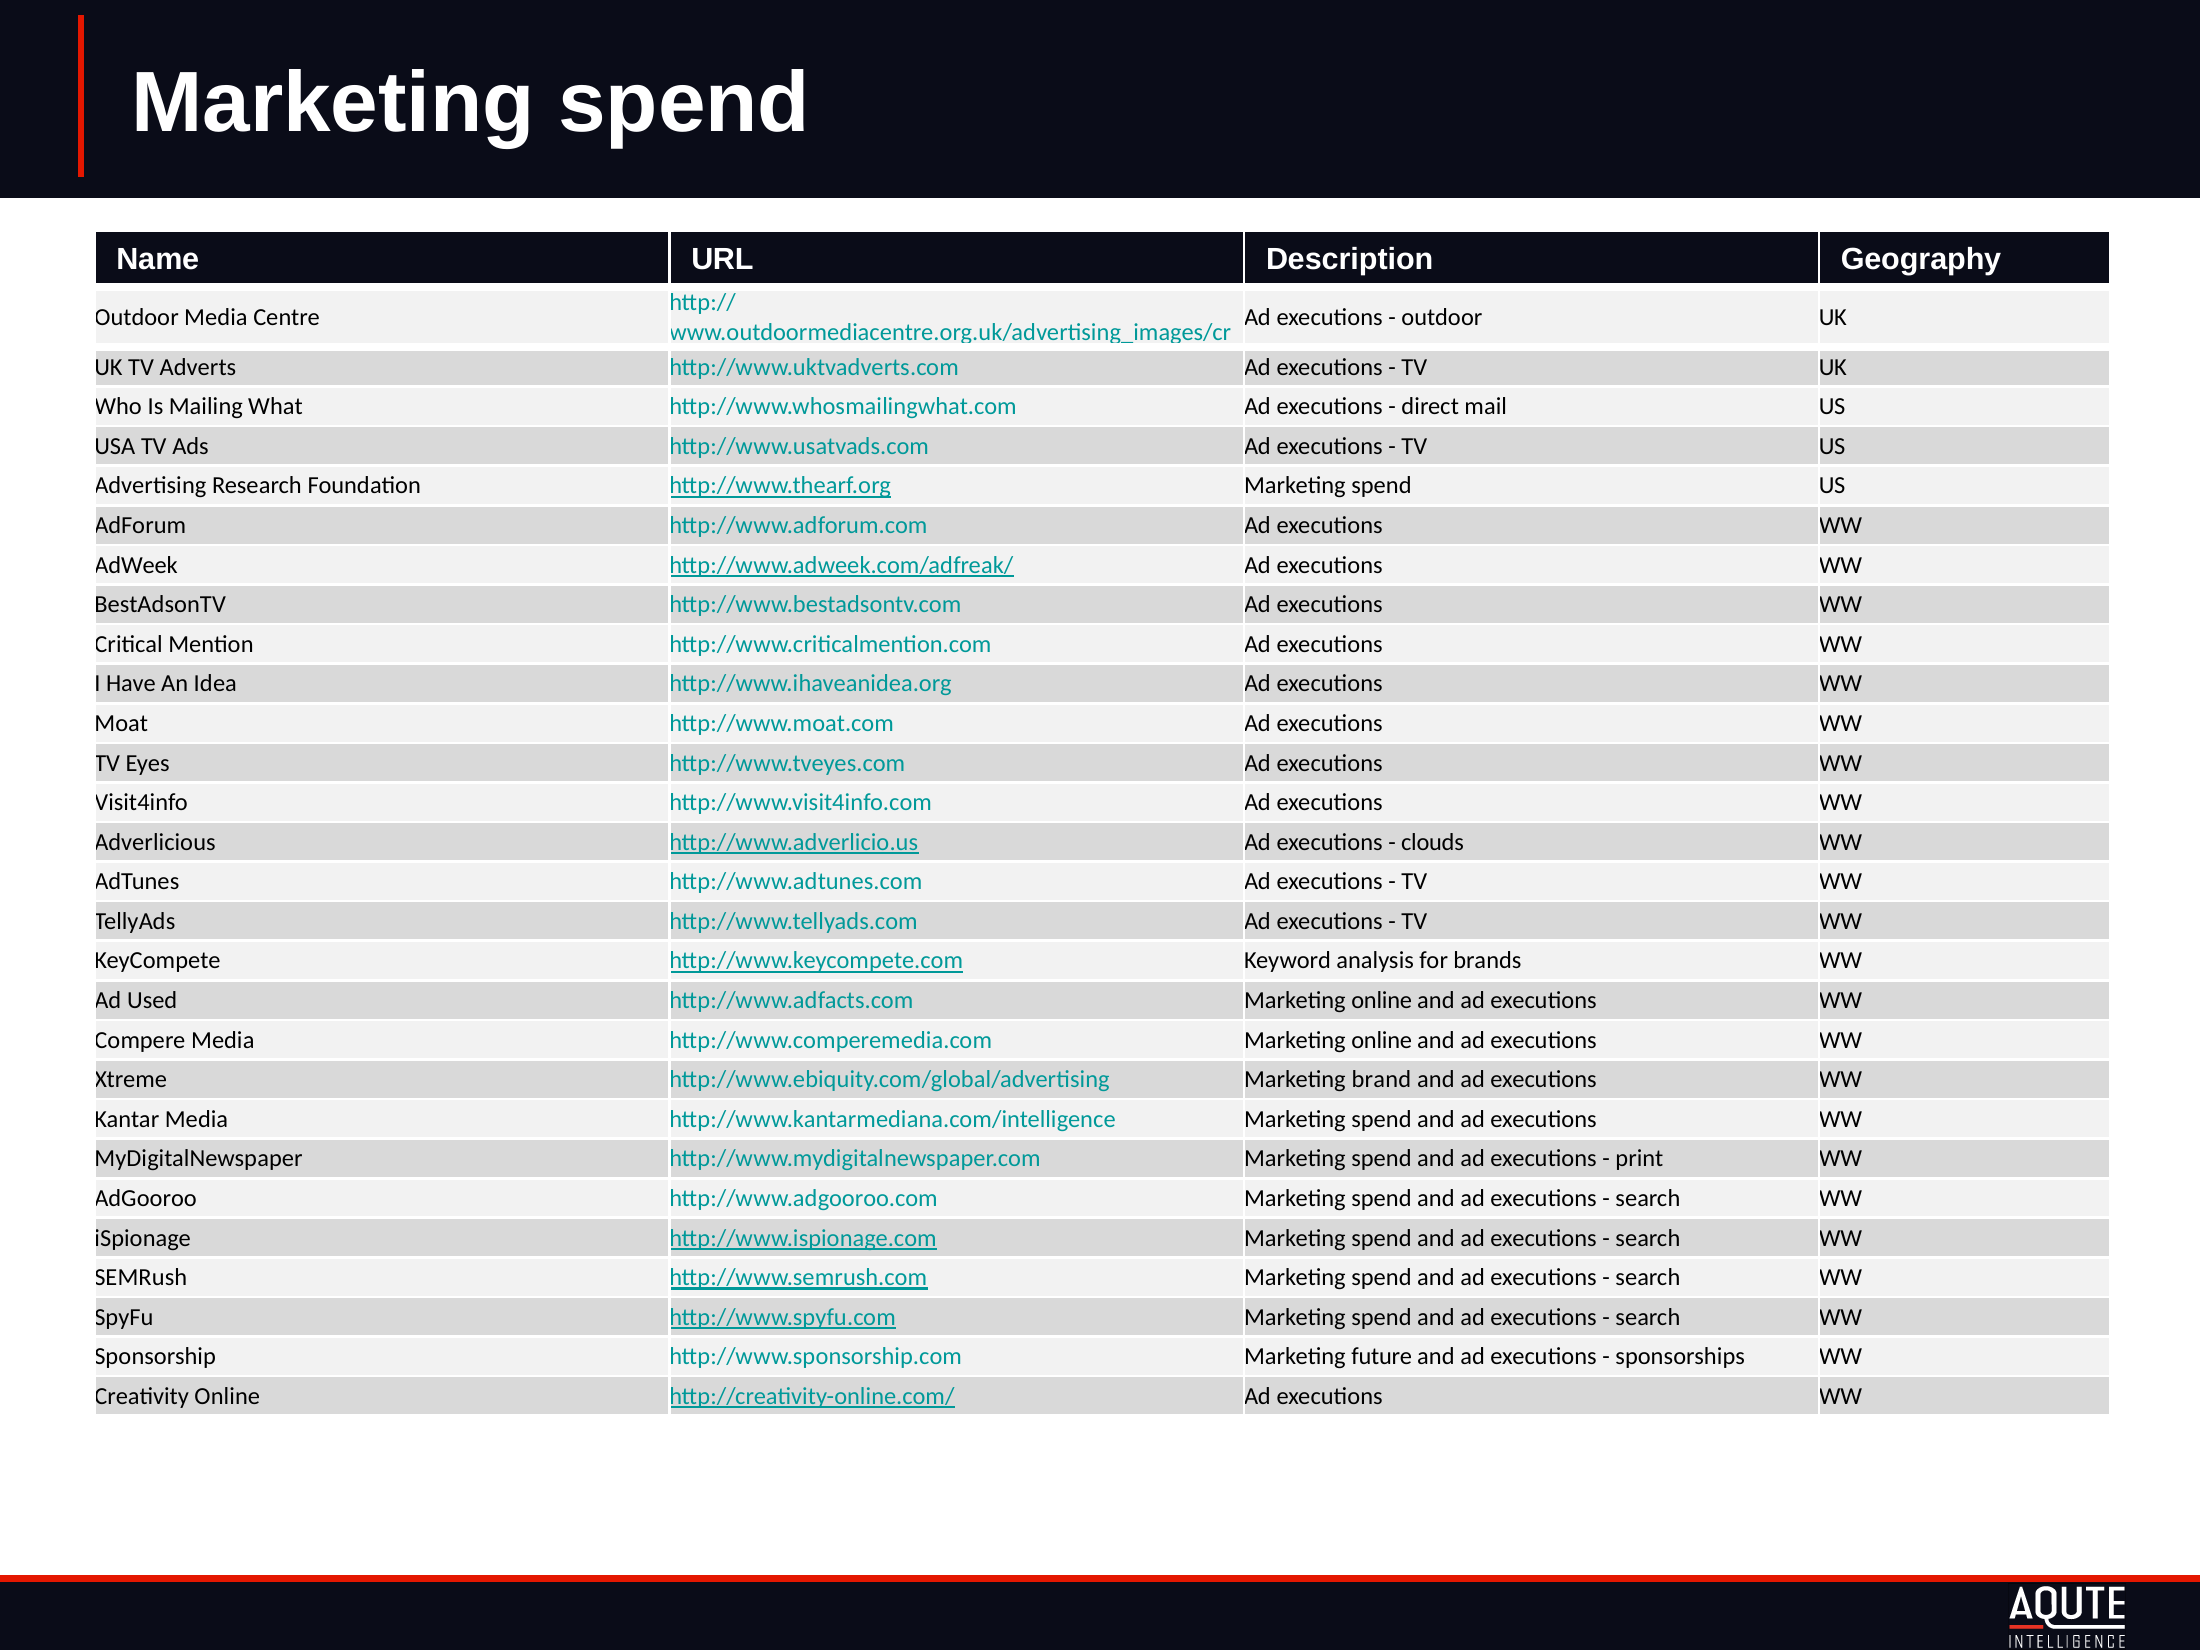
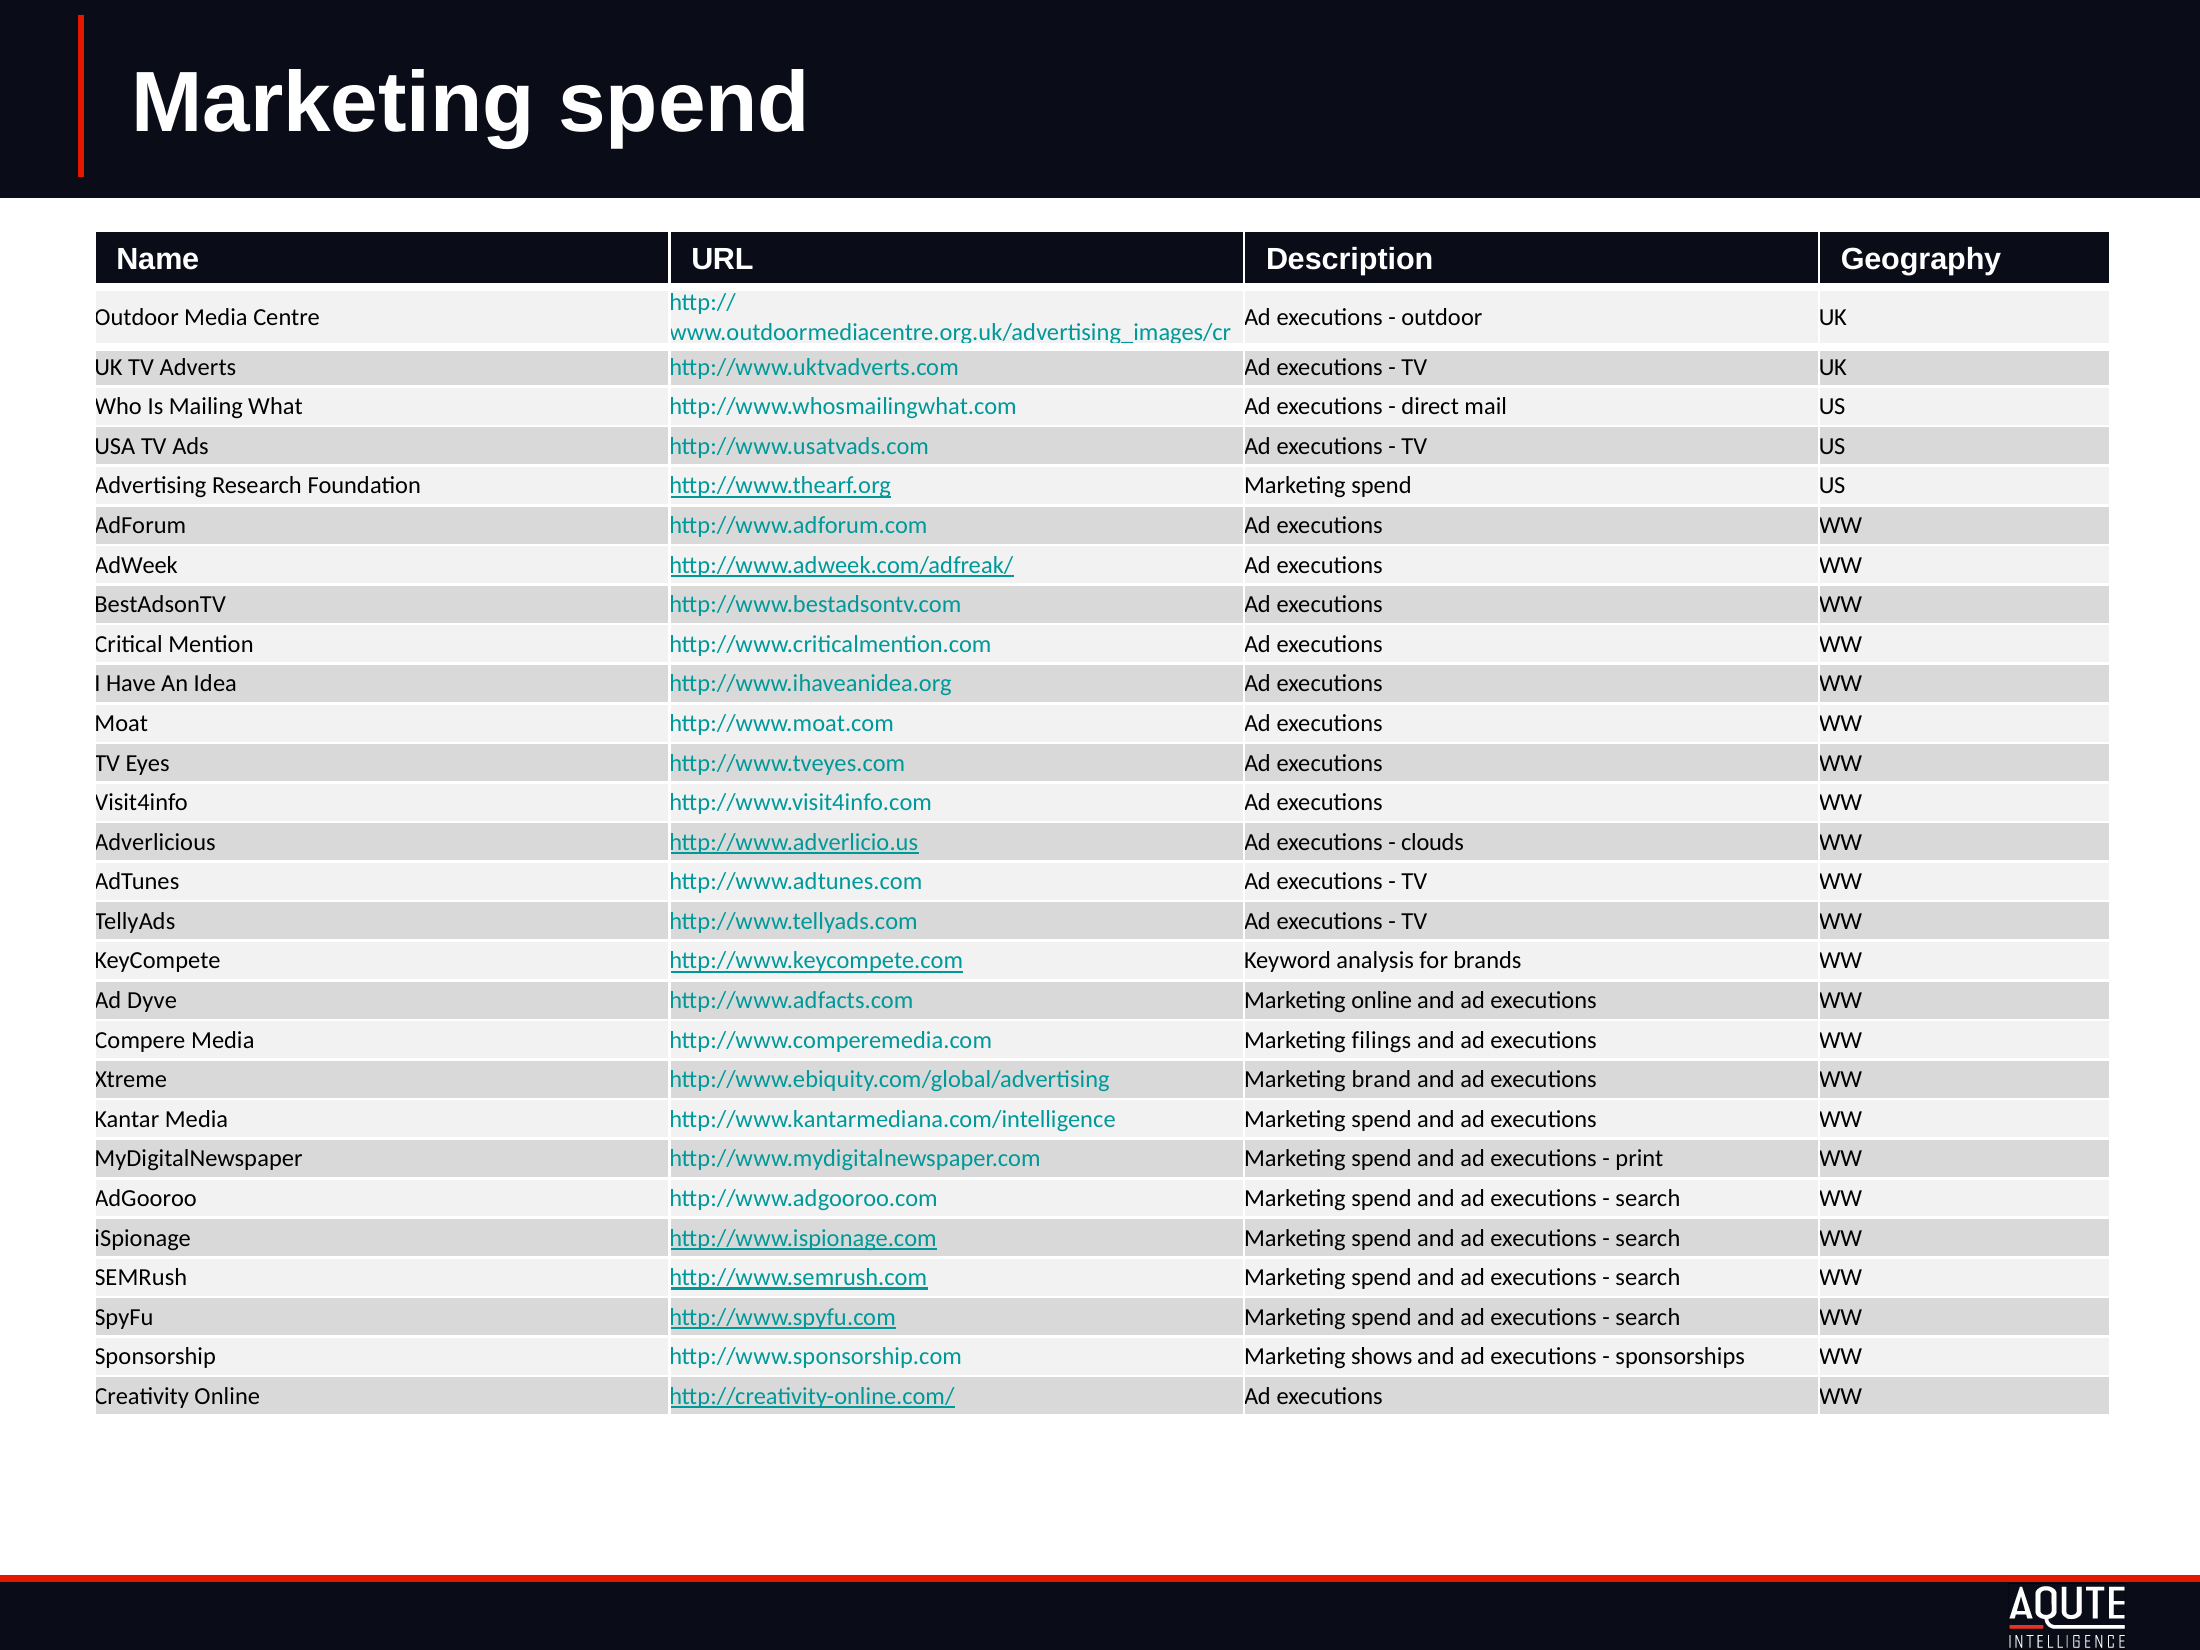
Used: Used -> Dyve (152, 1000)
http://www.comperemedia.com Marketing online: online -> filings (1381, 1040)
future: future -> shows (1382, 1357)
